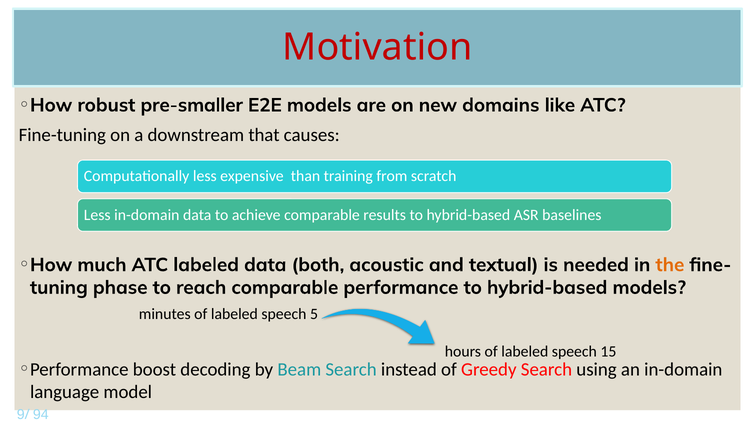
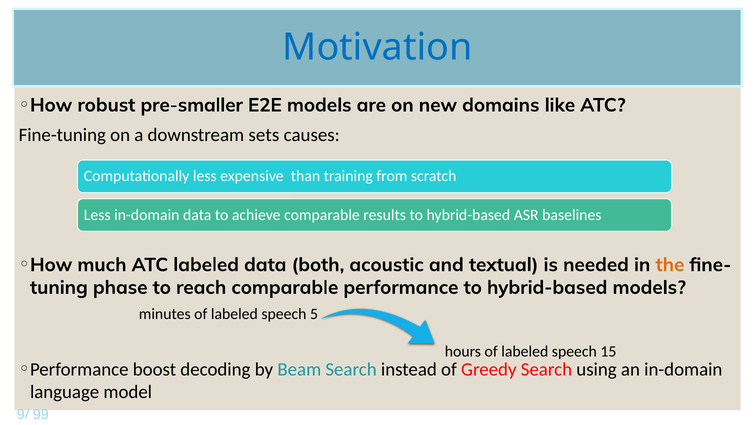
Motivation colour: red -> blue (377, 47)
that: that -> sets (264, 135)
94: 94 -> 99 (41, 414)
